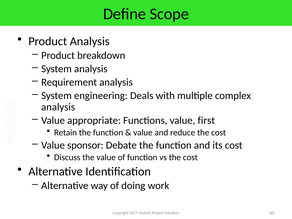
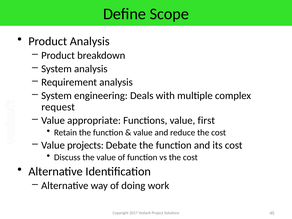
analysis: analysis -> request (58, 107)
sponsor: sponsor -> projects (85, 145)
